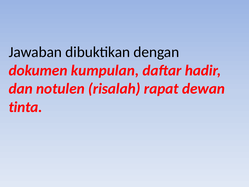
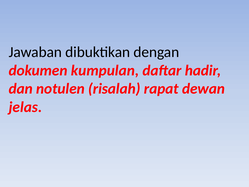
tinta: tinta -> jelas (25, 107)
